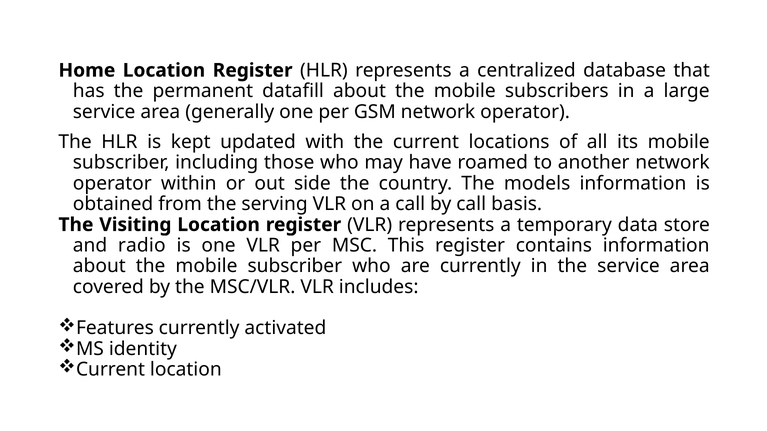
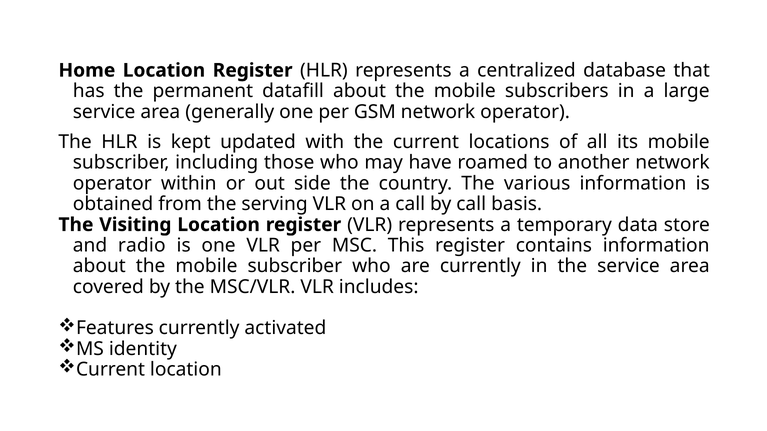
models: models -> various (537, 184)
